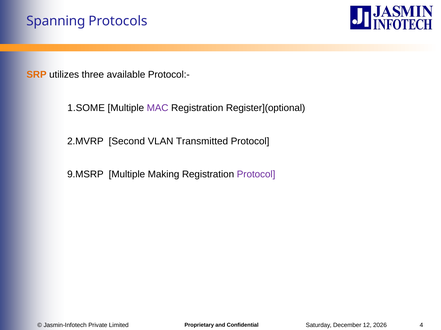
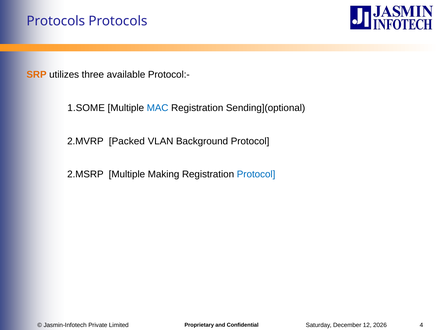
Spanning: Spanning -> Protocols (56, 21)
MAC colour: purple -> blue (158, 108)
Register](optional: Register](optional -> Sending](optional (266, 108)
Second: Second -> Packed (127, 142)
Transmitted: Transmitted -> Background (202, 142)
9.MSRP: 9.MSRP -> 2.MSRP (85, 175)
Protocol colour: purple -> blue (256, 175)
